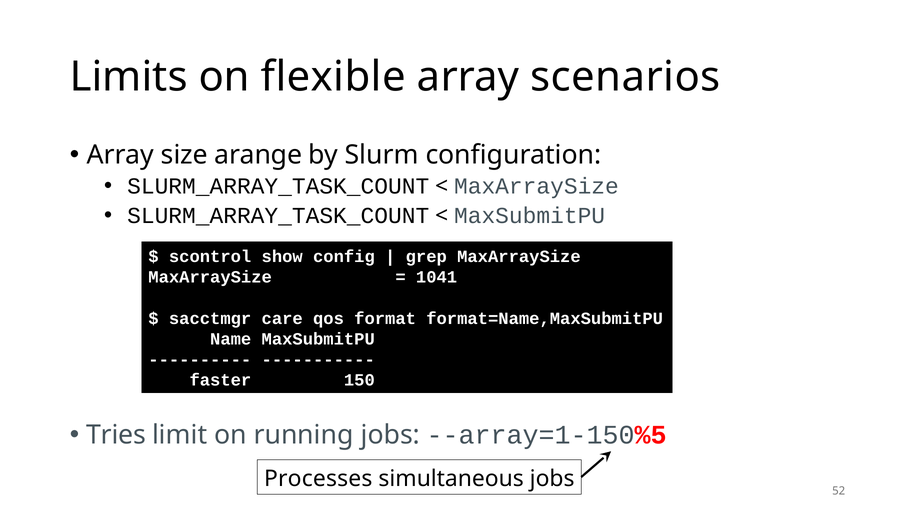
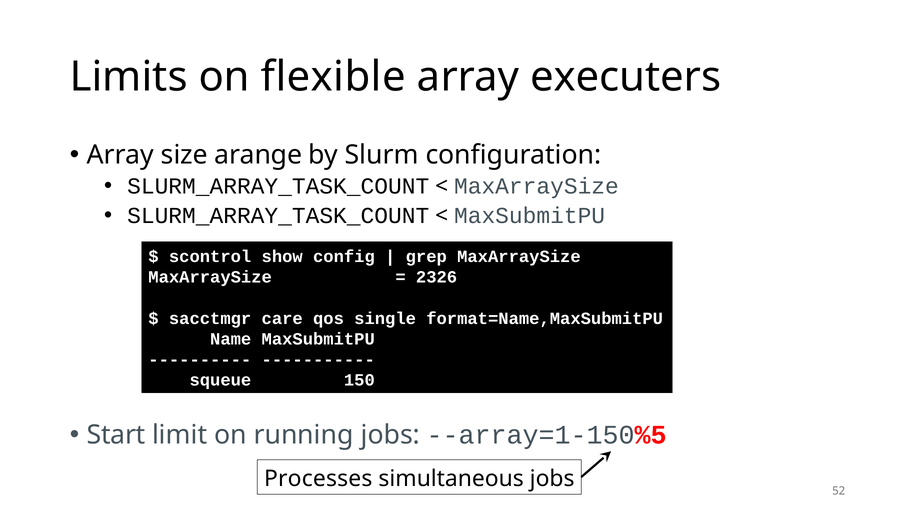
scenarios: scenarios -> executers (626, 77)
1041: 1041 -> 2326 (437, 277)
format: format -> single (385, 318)
faster: faster -> squeue (220, 380)
Tries: Tries -> Start (116, 435)
